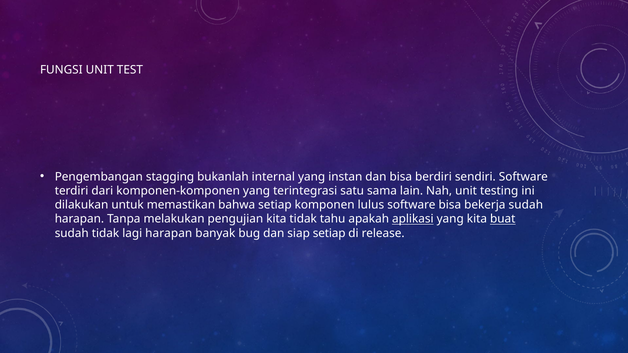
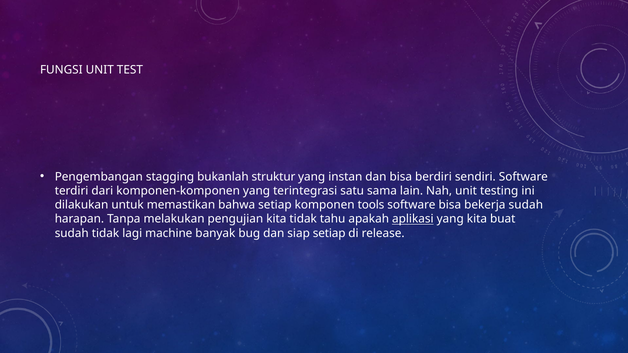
internal: internal -> struktur (273, 177)
lulus: lulus -> tools (371, 205)
buat underline: present -> none (503, 219)
lagi harapan: harapan -> machine (169, 233)
